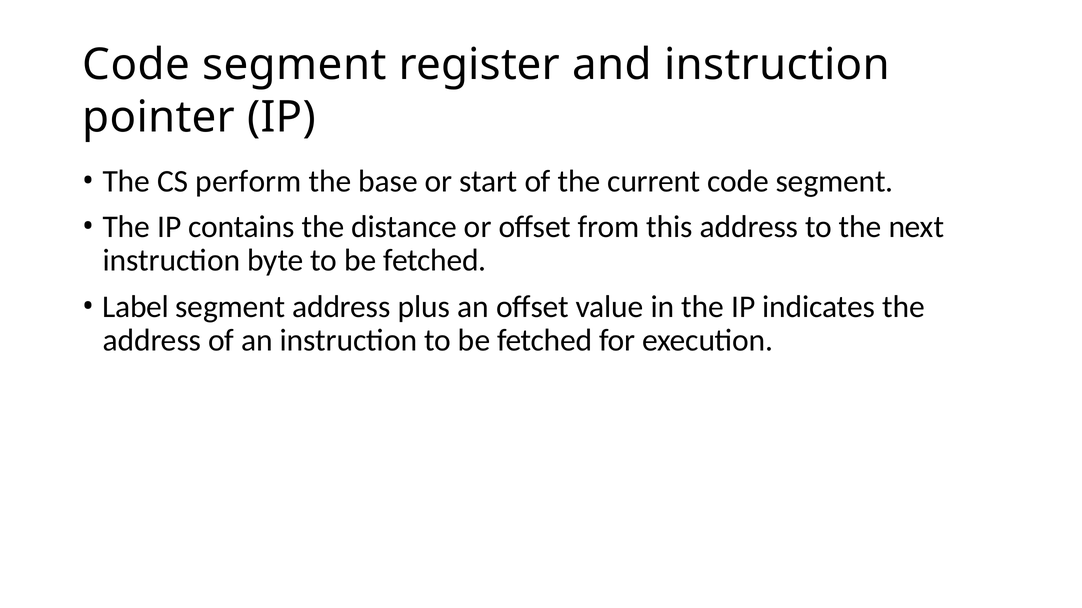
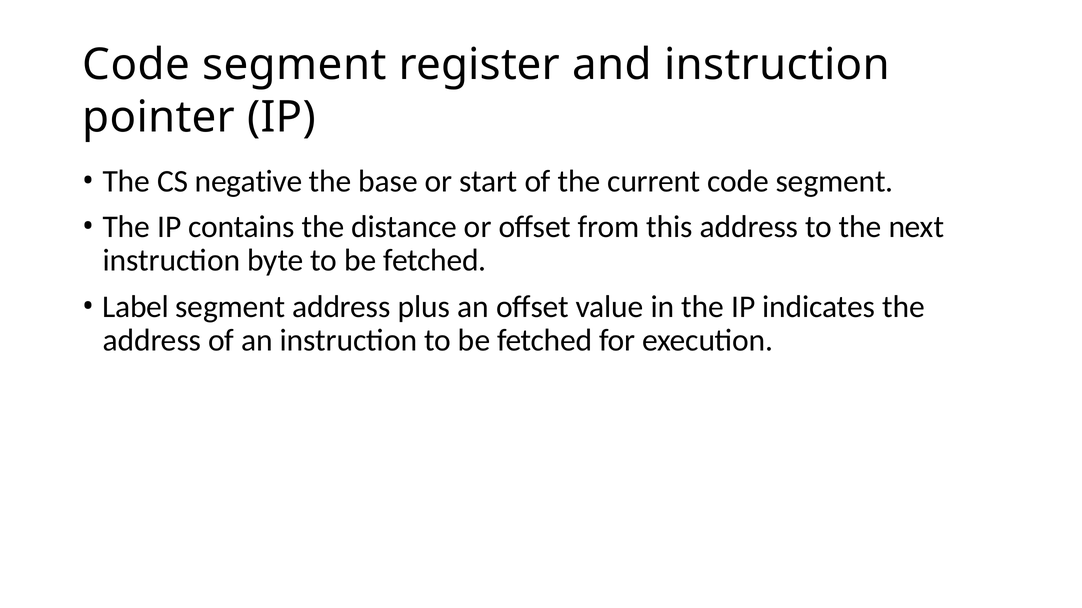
perform: perform -> negative (249, 182)
